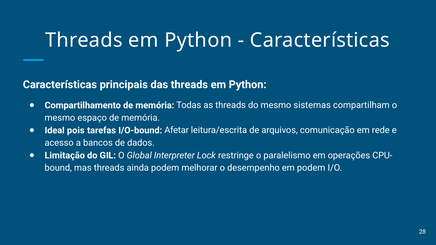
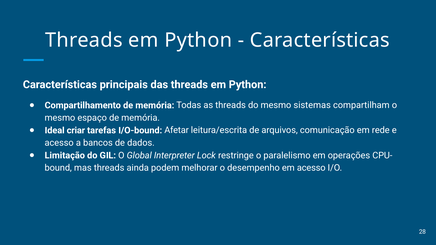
pois: pois -> criar (76, 130)
em podem: podem -> acesso (311, 168)
